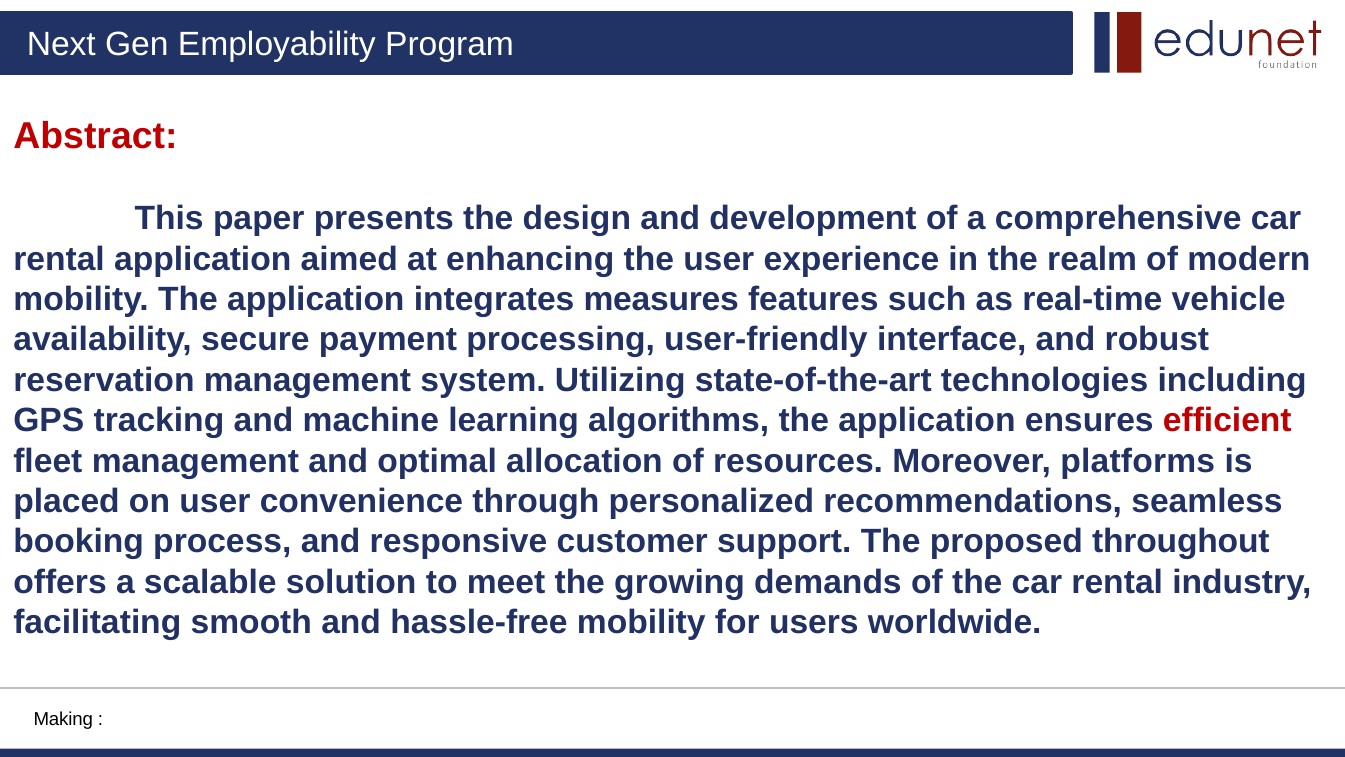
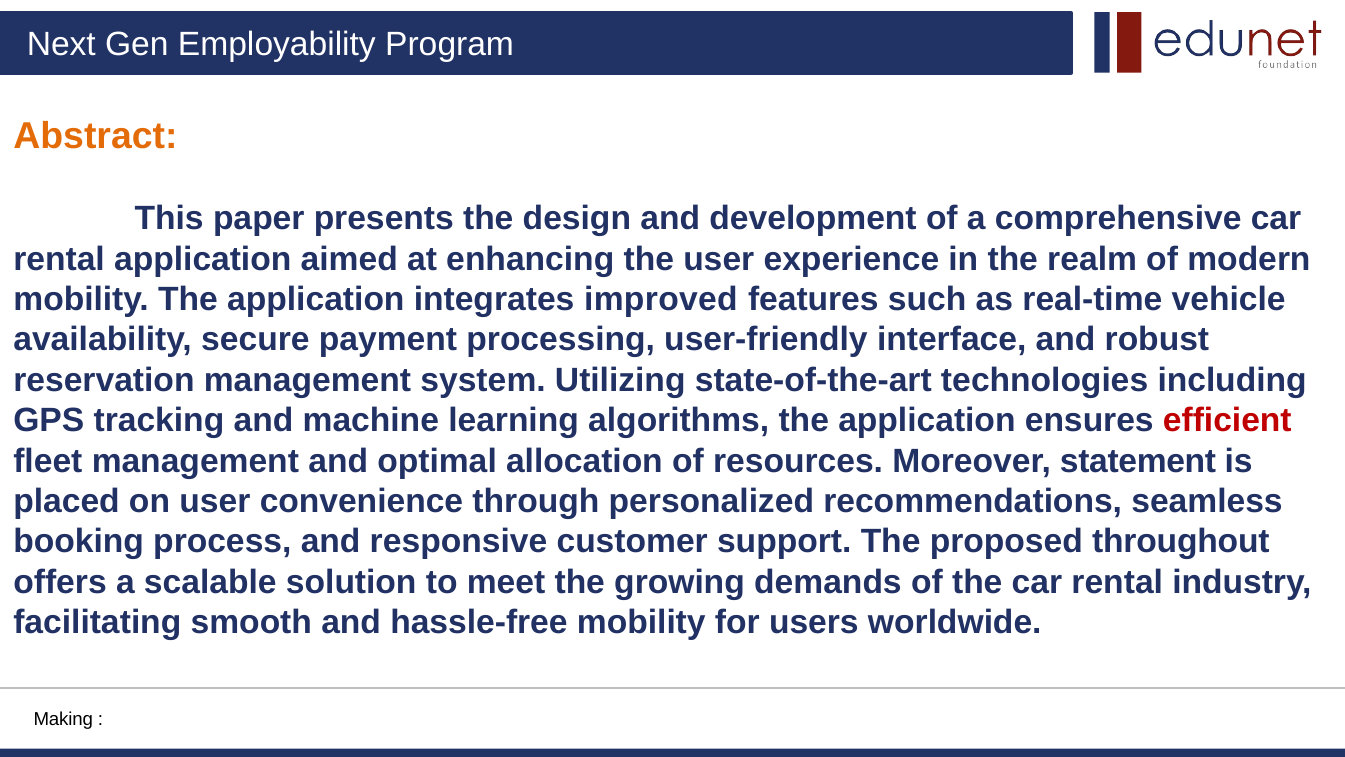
Abstract colour: red -> orange (95, 136)
measures: measures -> improved (661, 299)
platforms: platforms -> statement (1138, 461)
